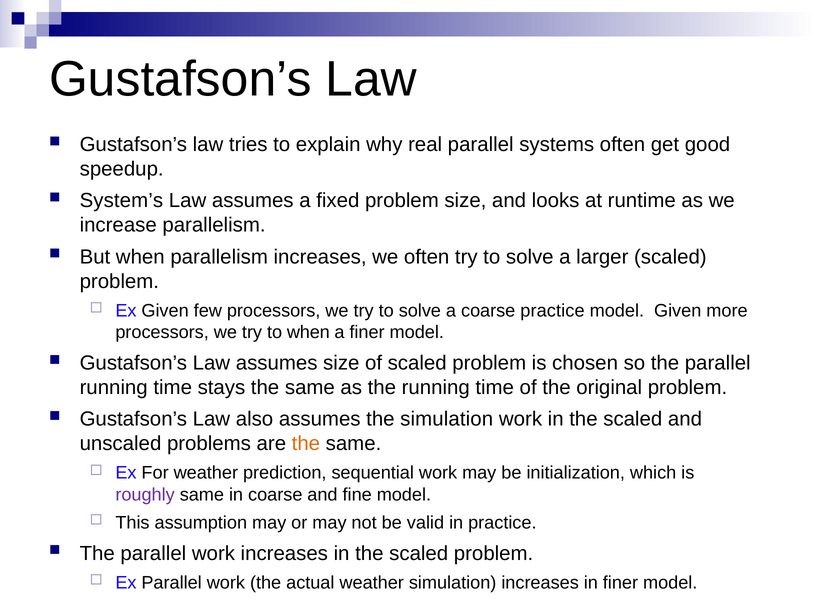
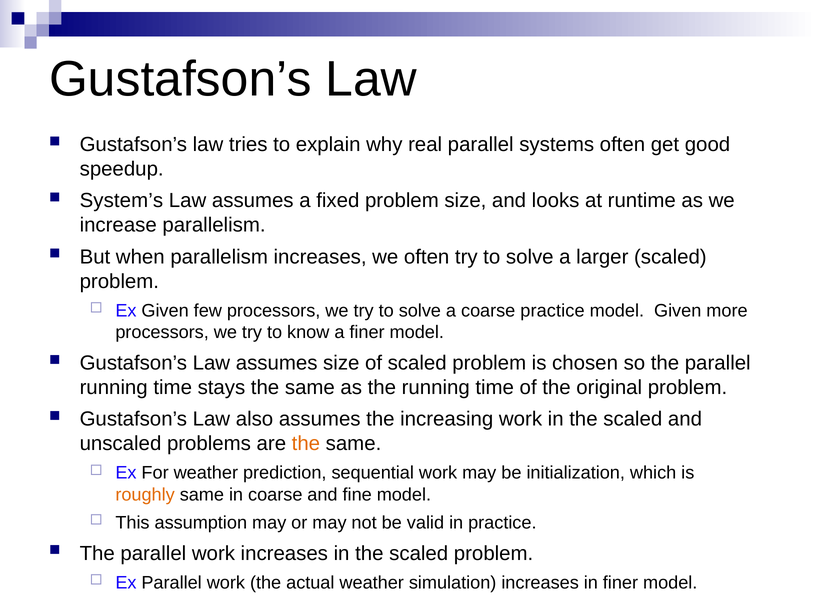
to when: when -> know (308, 333)
the simulation: simulation -> increasing (447, 420)
roughly colour: purple -> orange (145, 495)
